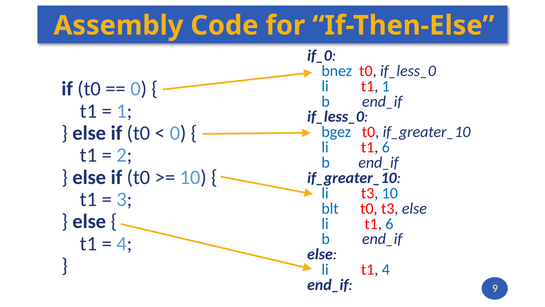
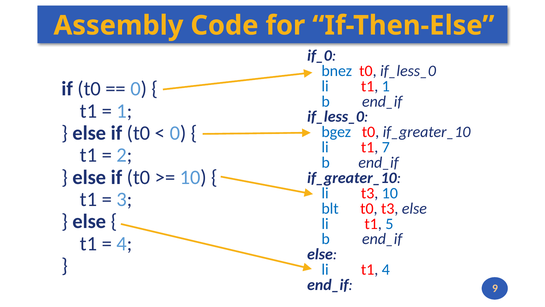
6: 6 -> 7 (386, 147)
6: 6 -> 5 (389, 223)
